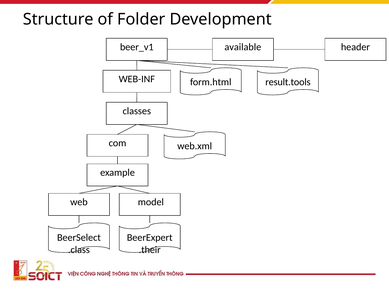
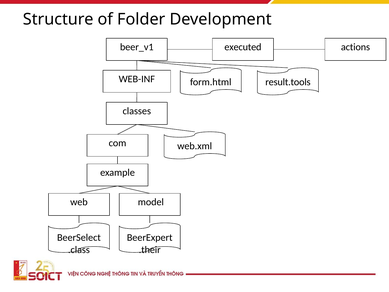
available: available -> executed (243, 47)
header: header -> actions (355, 47)
